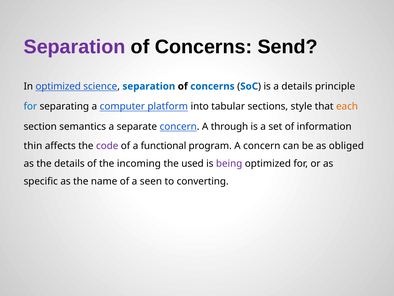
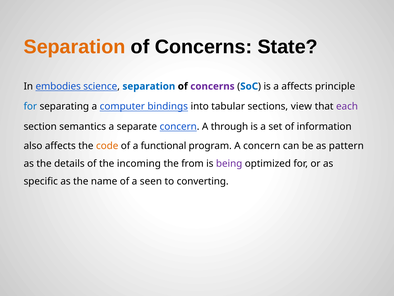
Separation colour: purple -> orange (74, 47)
Send: Send -> State (288, 47)
In optimized: optimized -> embodies (58, 86)
concerns colour: blue -> purple (212, 86)
a details: details -> affects (297, 86)
platform: platform -> bindings (168, 106)
style: style -> view (301, 106)
each colour: orange -> purple (347, 106)
thin: thin -> also (33, 146)
code colour: purple -> orange (107, 146)
obliged: obliged -> pattern (346, 146)
used: used -> from (193, 163)
